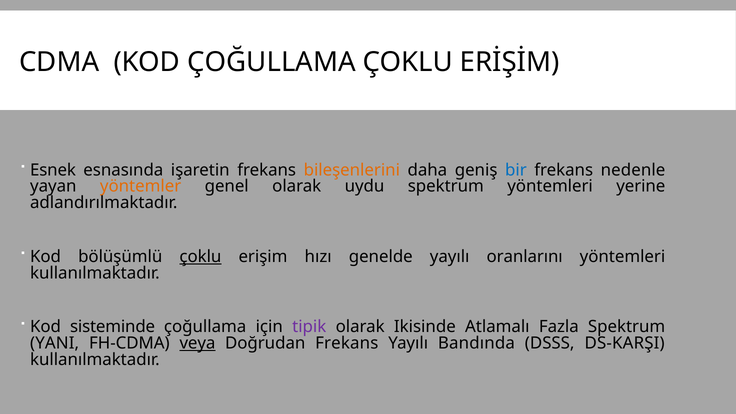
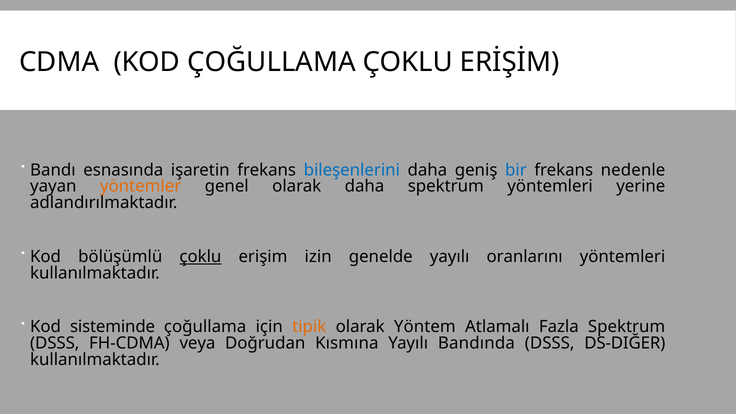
Esnek: Esnek -> Bandı (53, 170)
bileşenlerini colour: orange -> blue (352, 170)
olarak uydu: uydu -> daha (365, 186)
hızı: hızı -> izin (318, 257)
tipik colour: purple -> orange (309, 327)
Ikisinde: Ikisinde -> Yöntem (425, 327)
YANI: YANI -> DSSS (55, 343)
veya underline: present -> none (197, 343)
Doğrudan Frekans: Frekans -> Kısmına (347, 343)
DS‑KARŞI: DS‑KARŞI -> DS‑DIĞER (625, 343)
